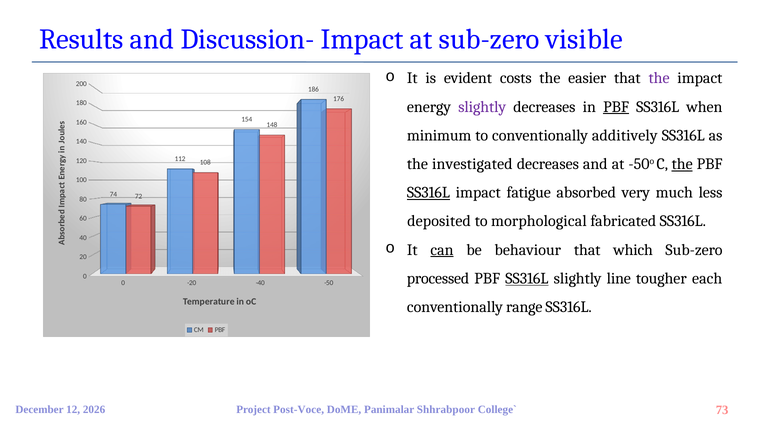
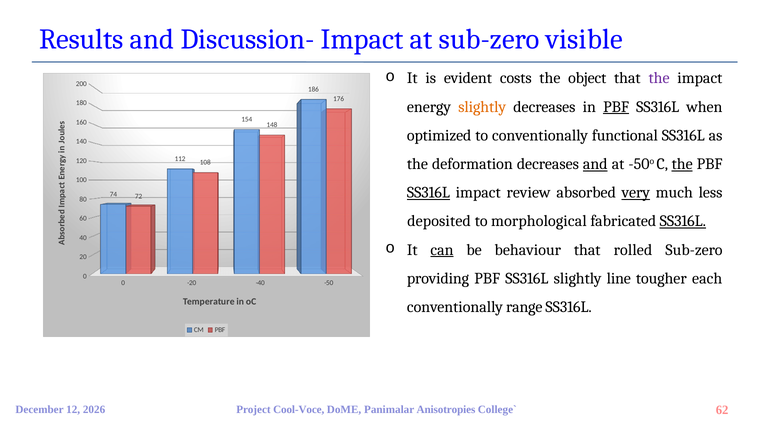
easier: easier -> object (587, 78)
slightly colour: purple -> orange (482, 107)
minimum: minimum -> optimized (439, 135)
additively: additively -> functional (625, 135)
investigated: investigated -> deformation (472, 164)
and underline: none -> present (595, 164)
fatigue: fatigue -> review (529, 193)
very underline: none -> present (636, 193)
SS316L underline: none -> present (683, 221)
which: which -> rolled (633, 250)
processed: processed -> providing (438, 279)
SS316L underline: present -> none (527, 279)
Post-Voce: Post-Voce -> Cool-Voce (299, 410)
Shhrabpoor: Shhrabpoor -> Anisotropies (446, 410)
73: 73 -> 62 (722, 410)
